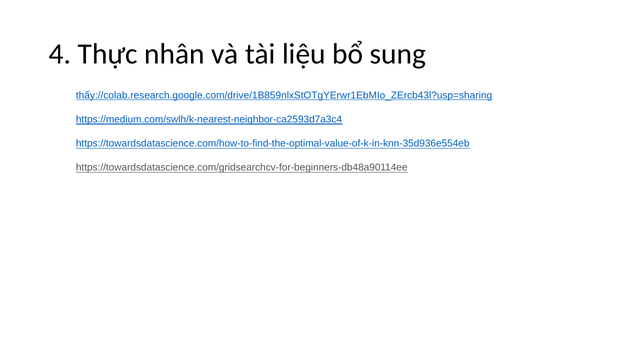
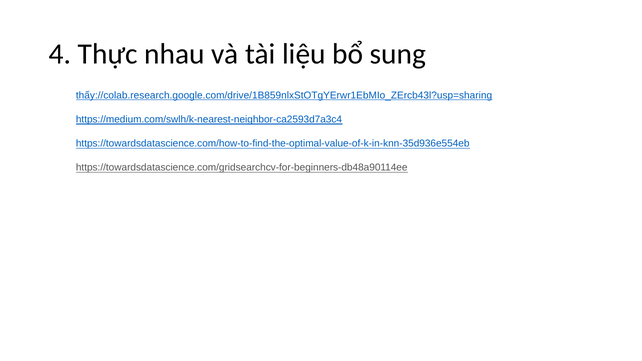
nhân: nhân -> nhau (175, 54)
